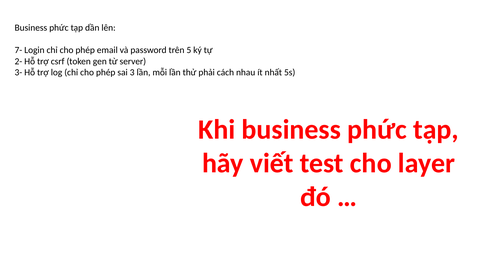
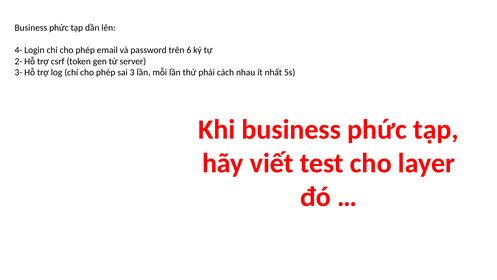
7-: 7- -> 4- (18, 50)
5: 5 -> 6 (189, 50)
